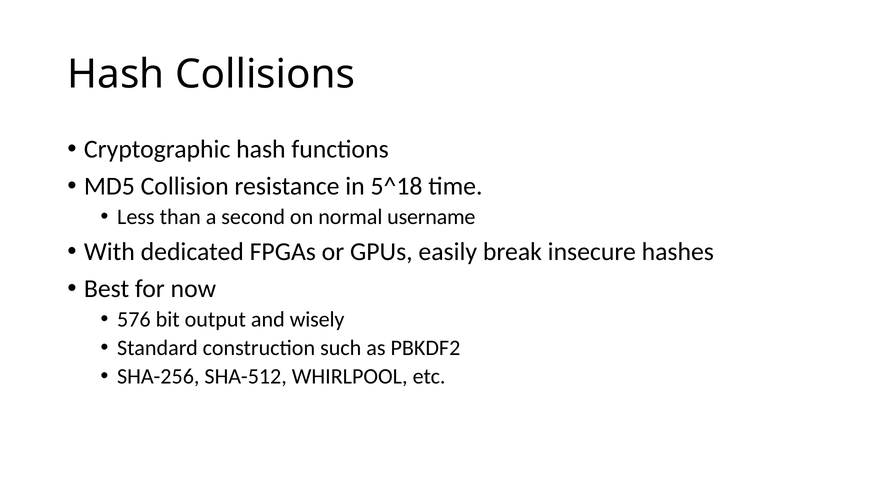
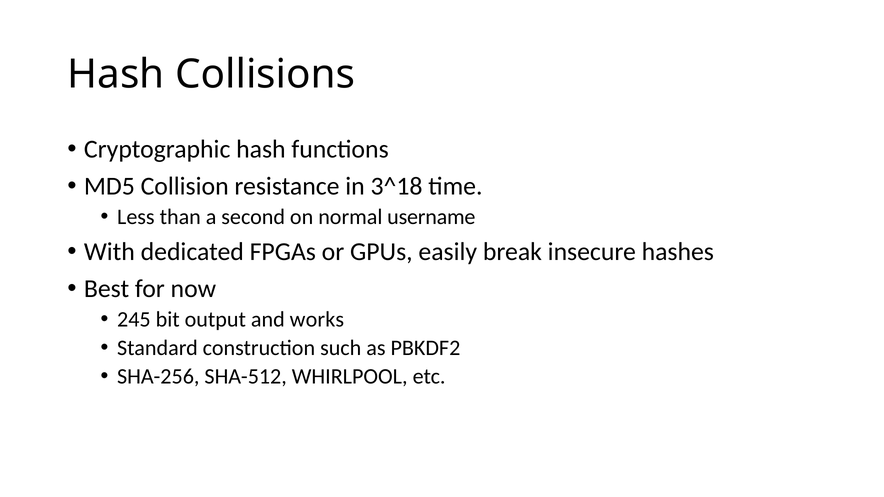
5^18: 5^18 -> 3^18 (397, 187)
576: 576 -> 245 (134, 320)
wisely: wisely -> works (317, 320)
